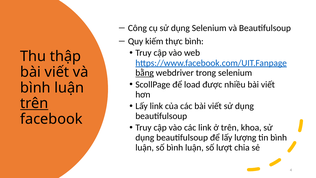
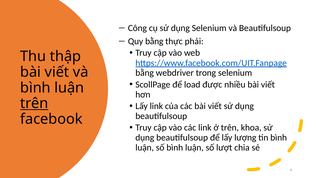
Quy kiếm: kiếm -> bằng (154, 41)
thực bình: bình -> phải (194, 41)
bằng underline: present -> none (145, 73)
